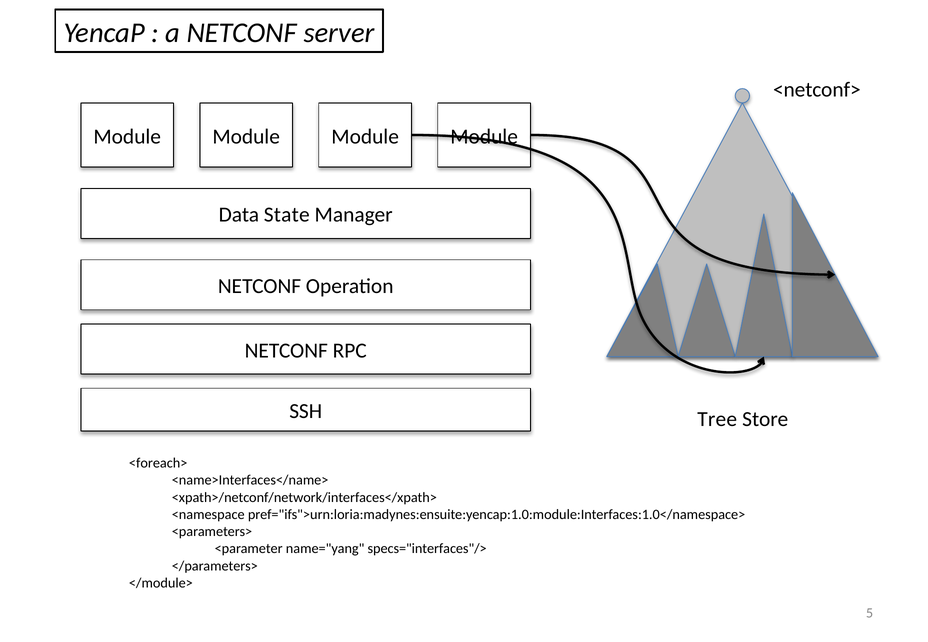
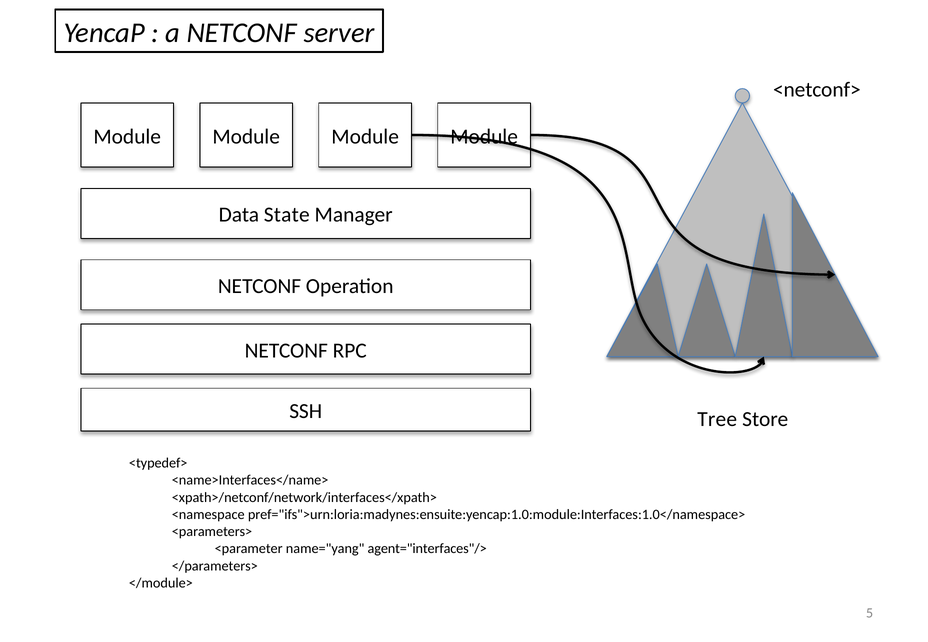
<foreach>: <foreach> -> <typedef> (158, 463)
specs="interfaces"/>: specs="interfaces"/> -> agent="interfaces"/> (427, 549)
